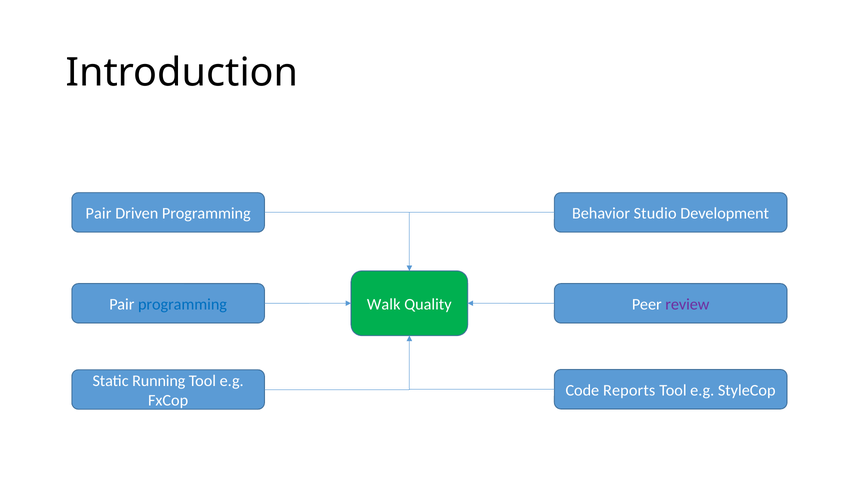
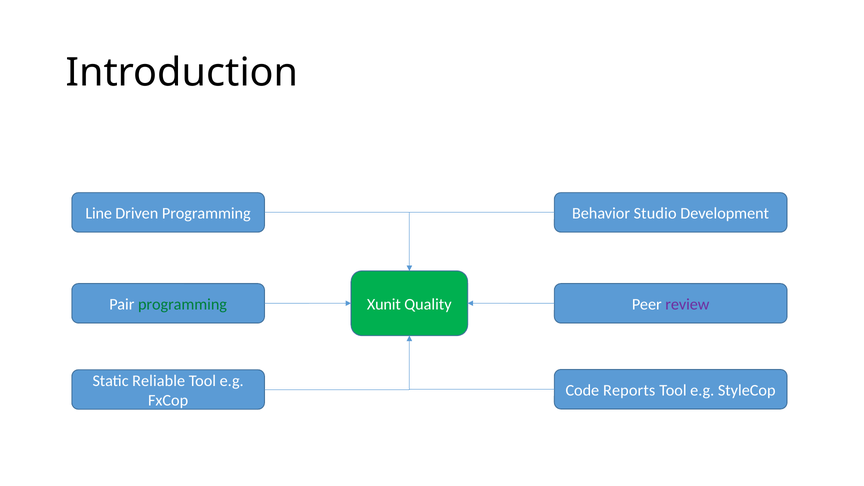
Pair: Pair -> Line (99, 213)
programming colour: blue -> green (182, 304)
Walk: Walk -> Xunit (384, 304)
Running: Running -> Reliable (159, 381)
